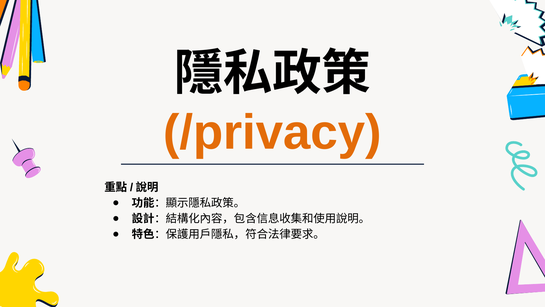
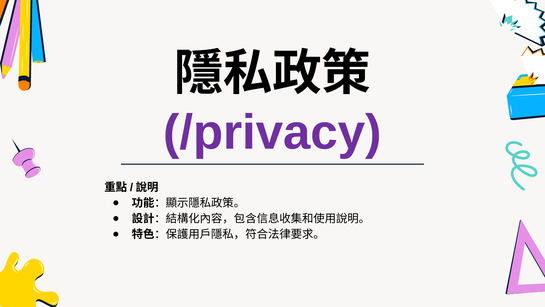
/privacy colour: orange -> purple (272, 133)
